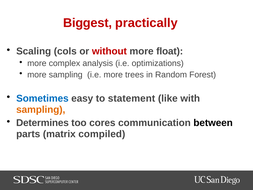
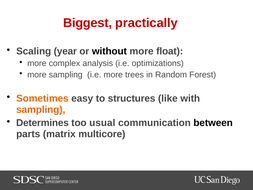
cols: cols -> year (65, 51)
without colour: red -> black (109, 51)
Sometimes colour: blue -> orange (42, 98)
statement: statement -> structures (132, 98)
cores: cores -> usual (102, 123)
compiled: compiled -> multicore (102, 134)
